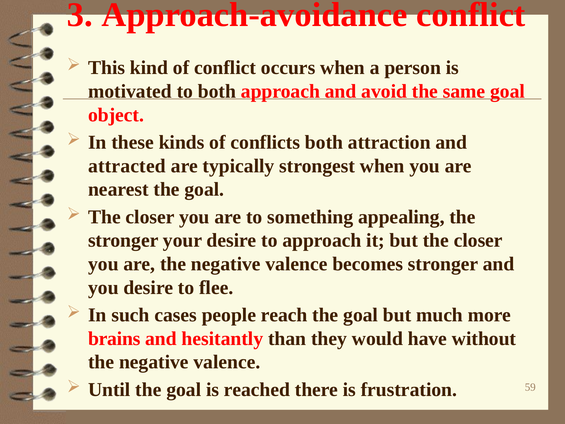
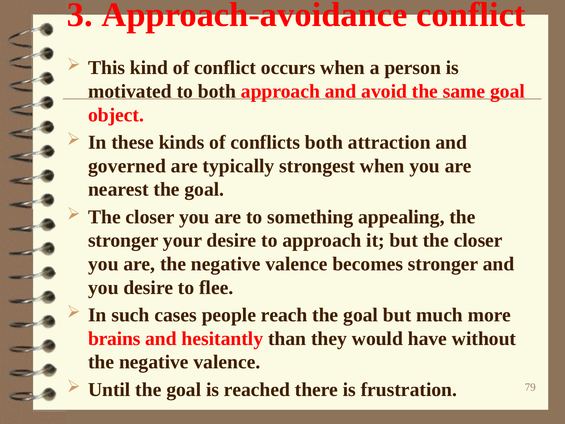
attracted: attracted -> governed (127, 166)
59: 59 -> 79 (530, 387)
